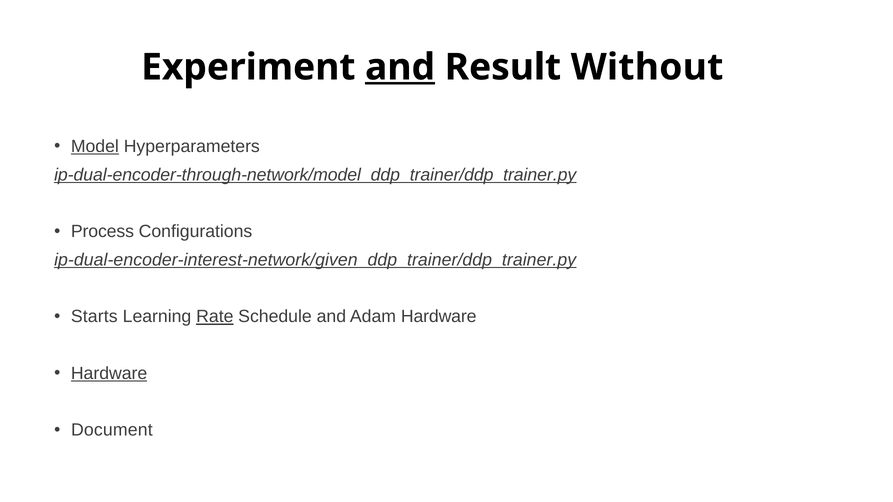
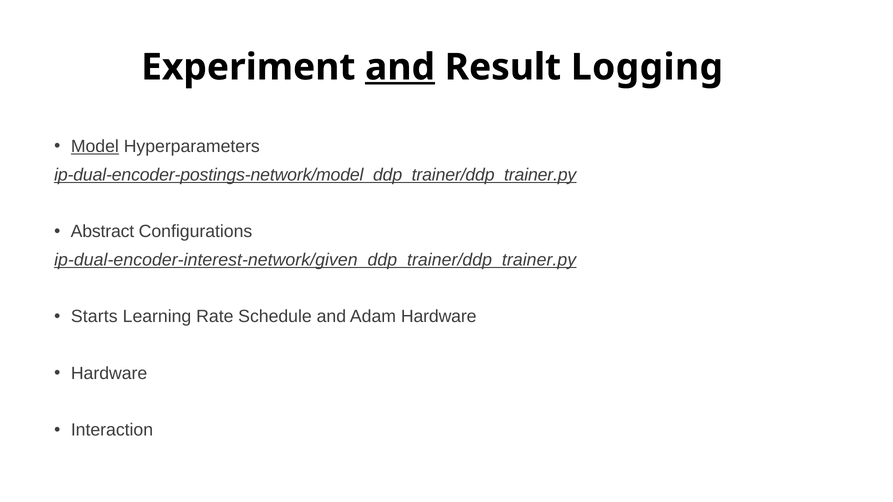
Without: Without -> Logging (647, 67)
ip-dual-encoder-through-network/model_ddp_trainer/ddp_trainer.py: ip-dual-encoder-through-network/model_ddp_trainer/ddp_trainer.py -> ip-dual-encoder-postings-network/model_ddp_trainer/ddp_trainer.py (315, 175)
Process: Process -> Abstract (102, 232)
Rate underline: present -> none (215, 317)
Hardware underline: present -> none (109, 374)
Document: Document -> Interaction (112, 430)
